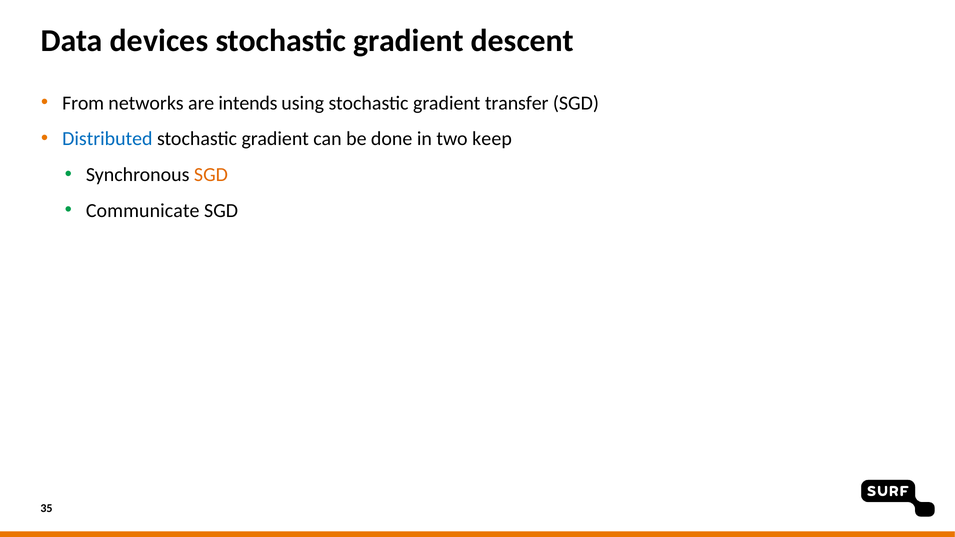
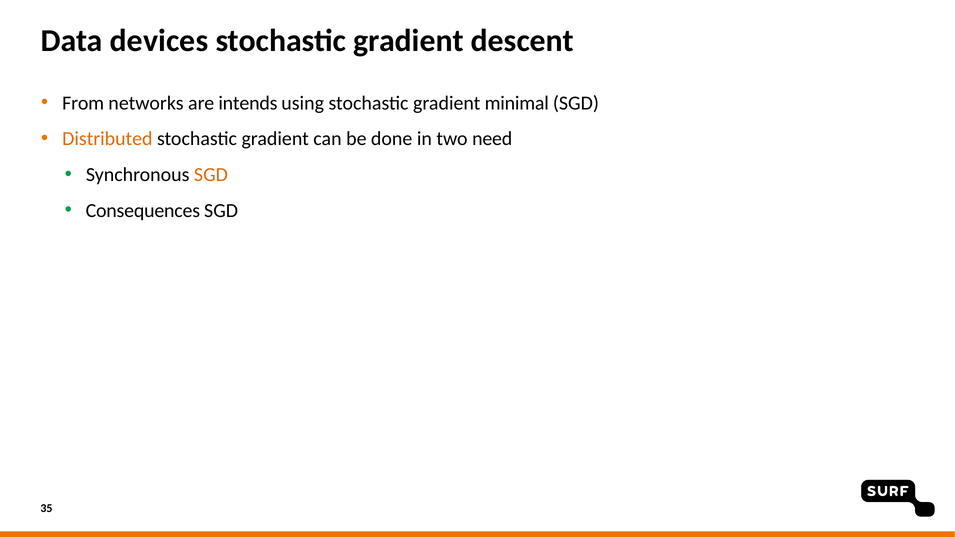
transfer: transfer -> minimal (517, 103)
Distributed colour: blue -> orange (107, 139)
keep: keep -> need (492, 139)
Communicate: Communicate -> Consequences (143, 211)
